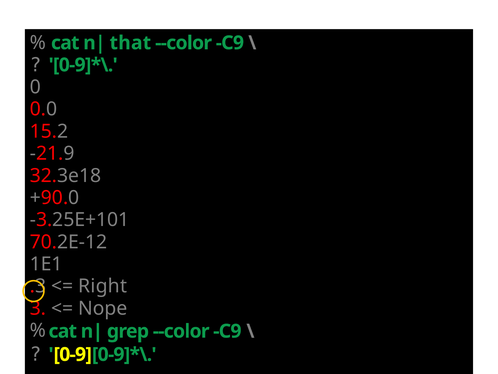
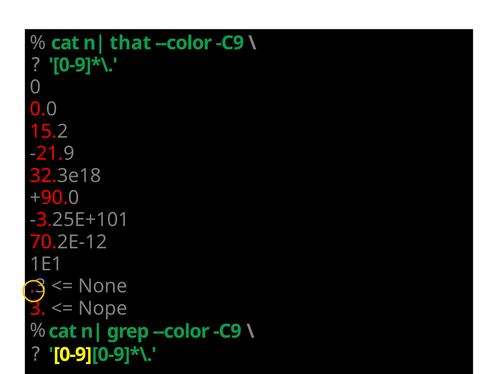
Right: Right -> None (103, 286)
